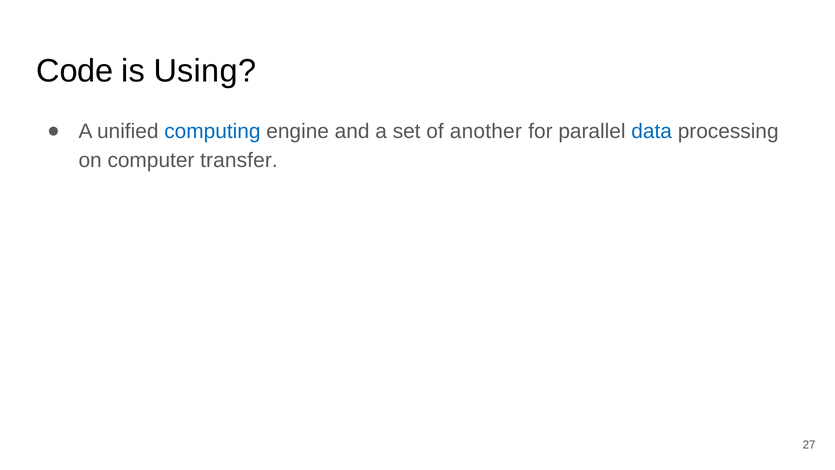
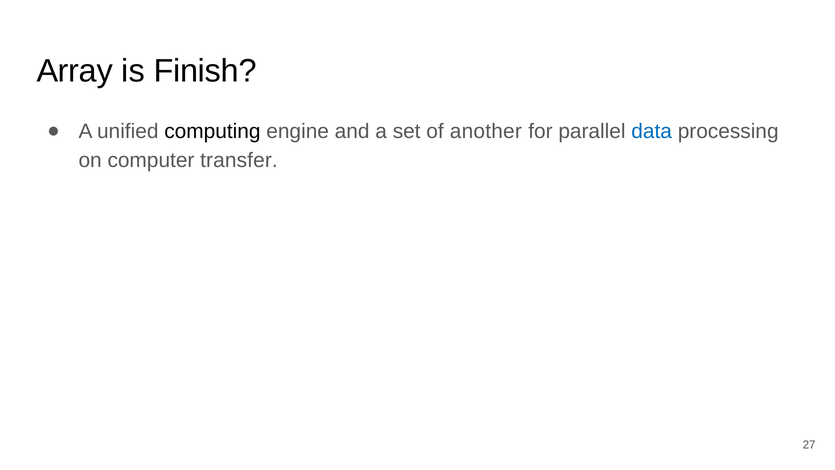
Code: Code -> Array (75, 71)
Using: Using -> Finish (205, 71)
computing colour: blue -> black (212, 131)
